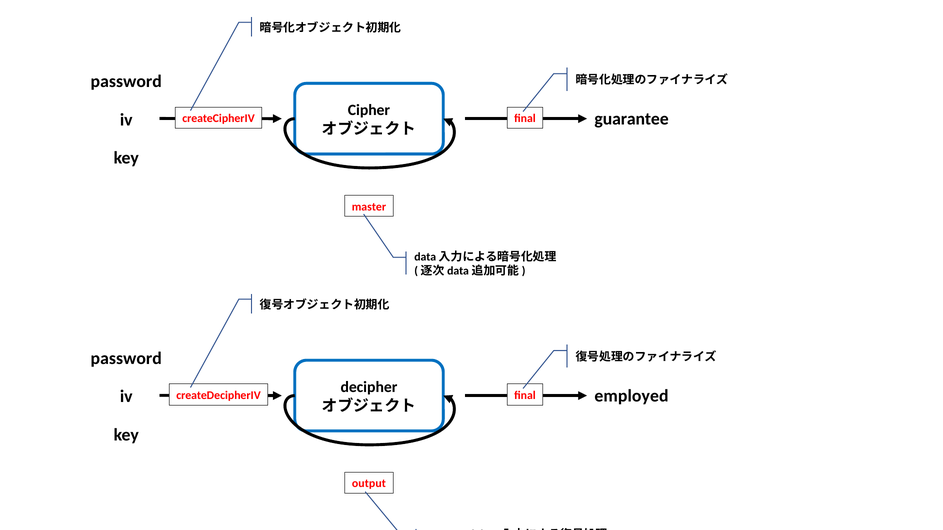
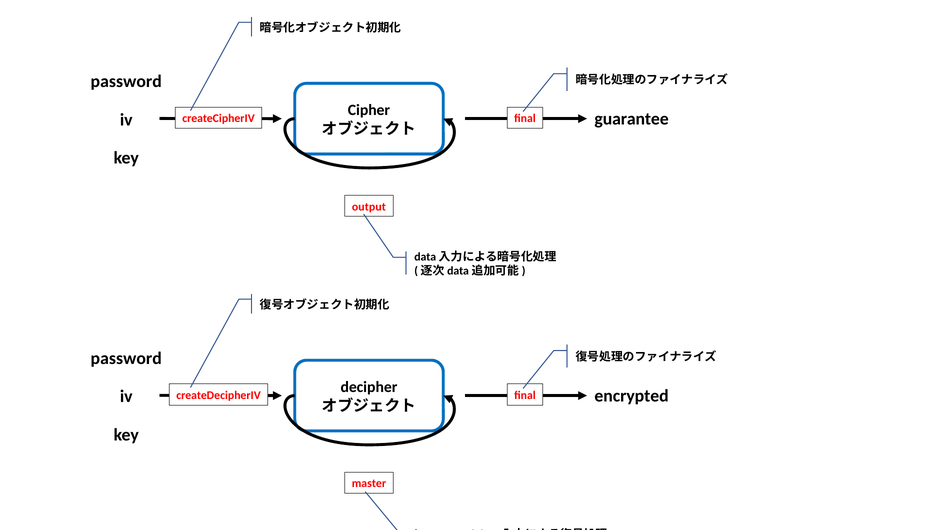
master: master -> output (369, 207)
employed: employed -> encrypted (632, 396)
output: output -> master (369, 484)
